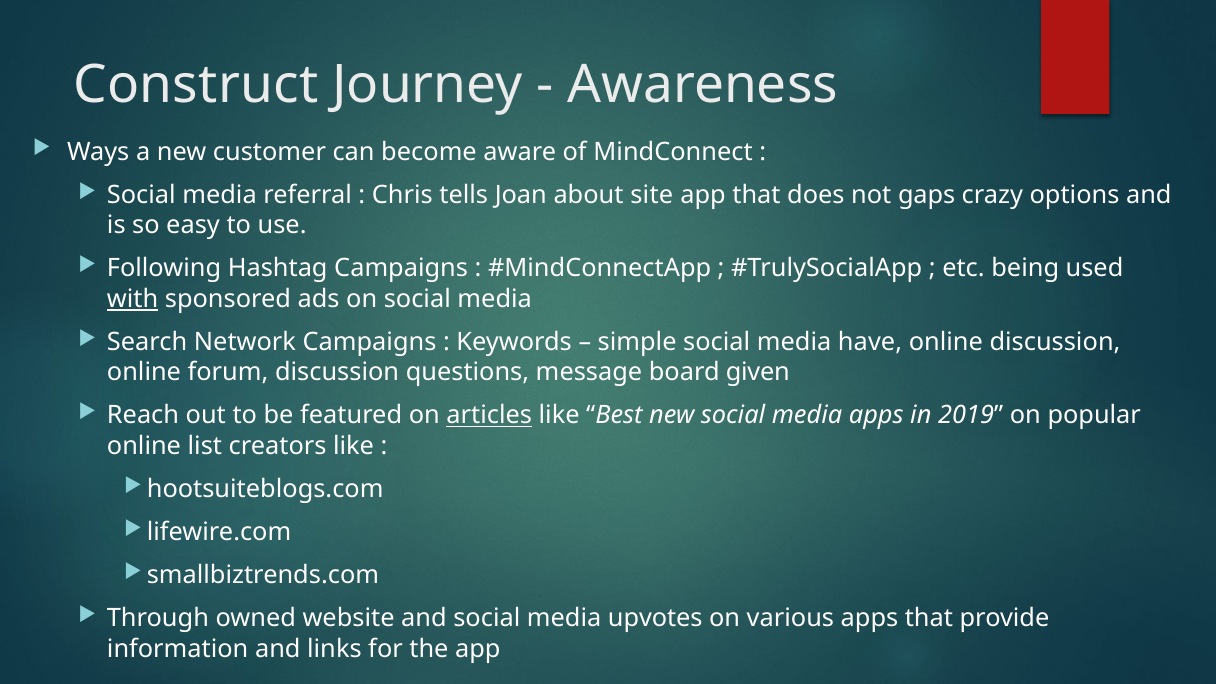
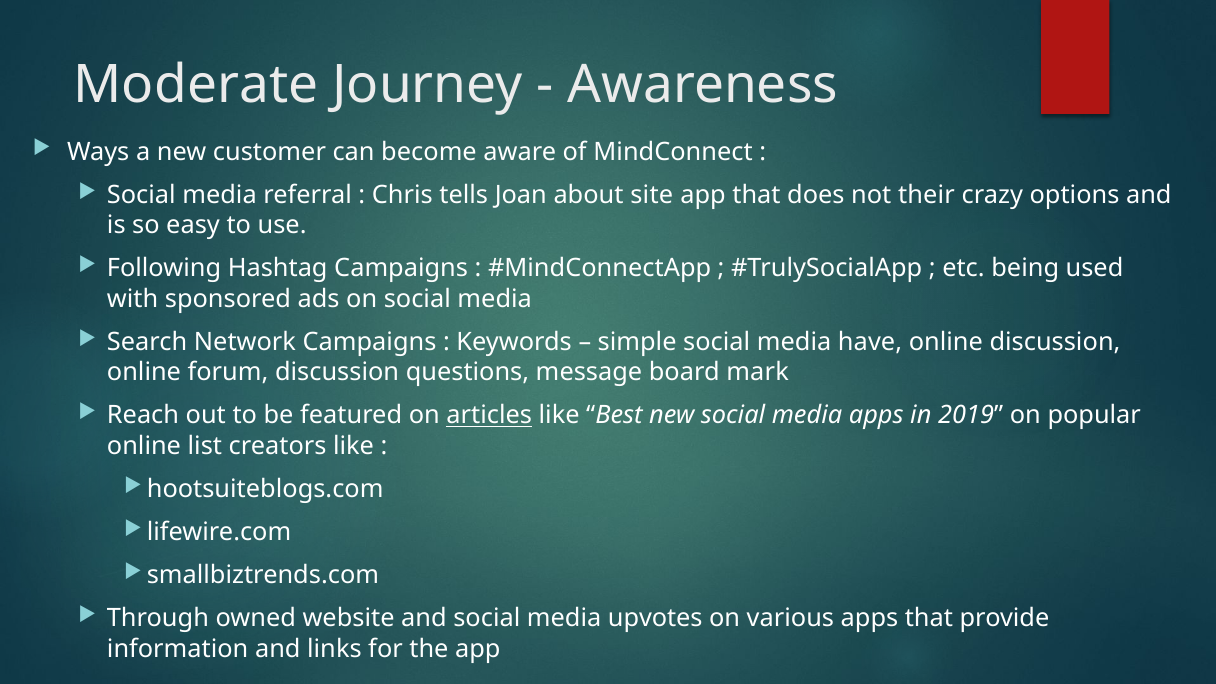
Construct: Construct -> Moderate (196, 85)
gaps: gaps -> their (926, 195)
with underline: present -> none (133, 299)
given: given -> mark (758, 372)
